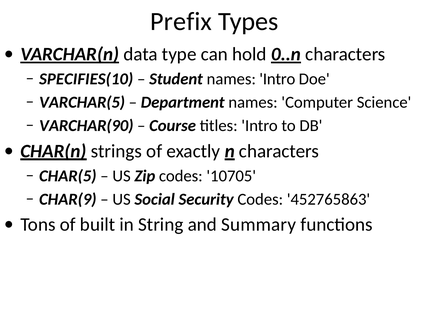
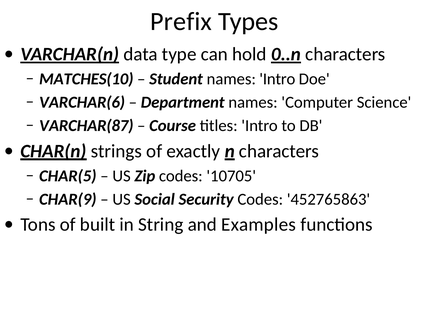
SPECIFIES(10: SPECIFIES(10 -> MATCHES(10 (86, 79)
VARCHAR(5: VARCHAR(5 -> VARCHAR(6 (82, 102)
VARCHAR(90: VARCHAR(90 -> VARCHAR(87 (86, 126)
Summary: Summary -> Examples (259, 225)
